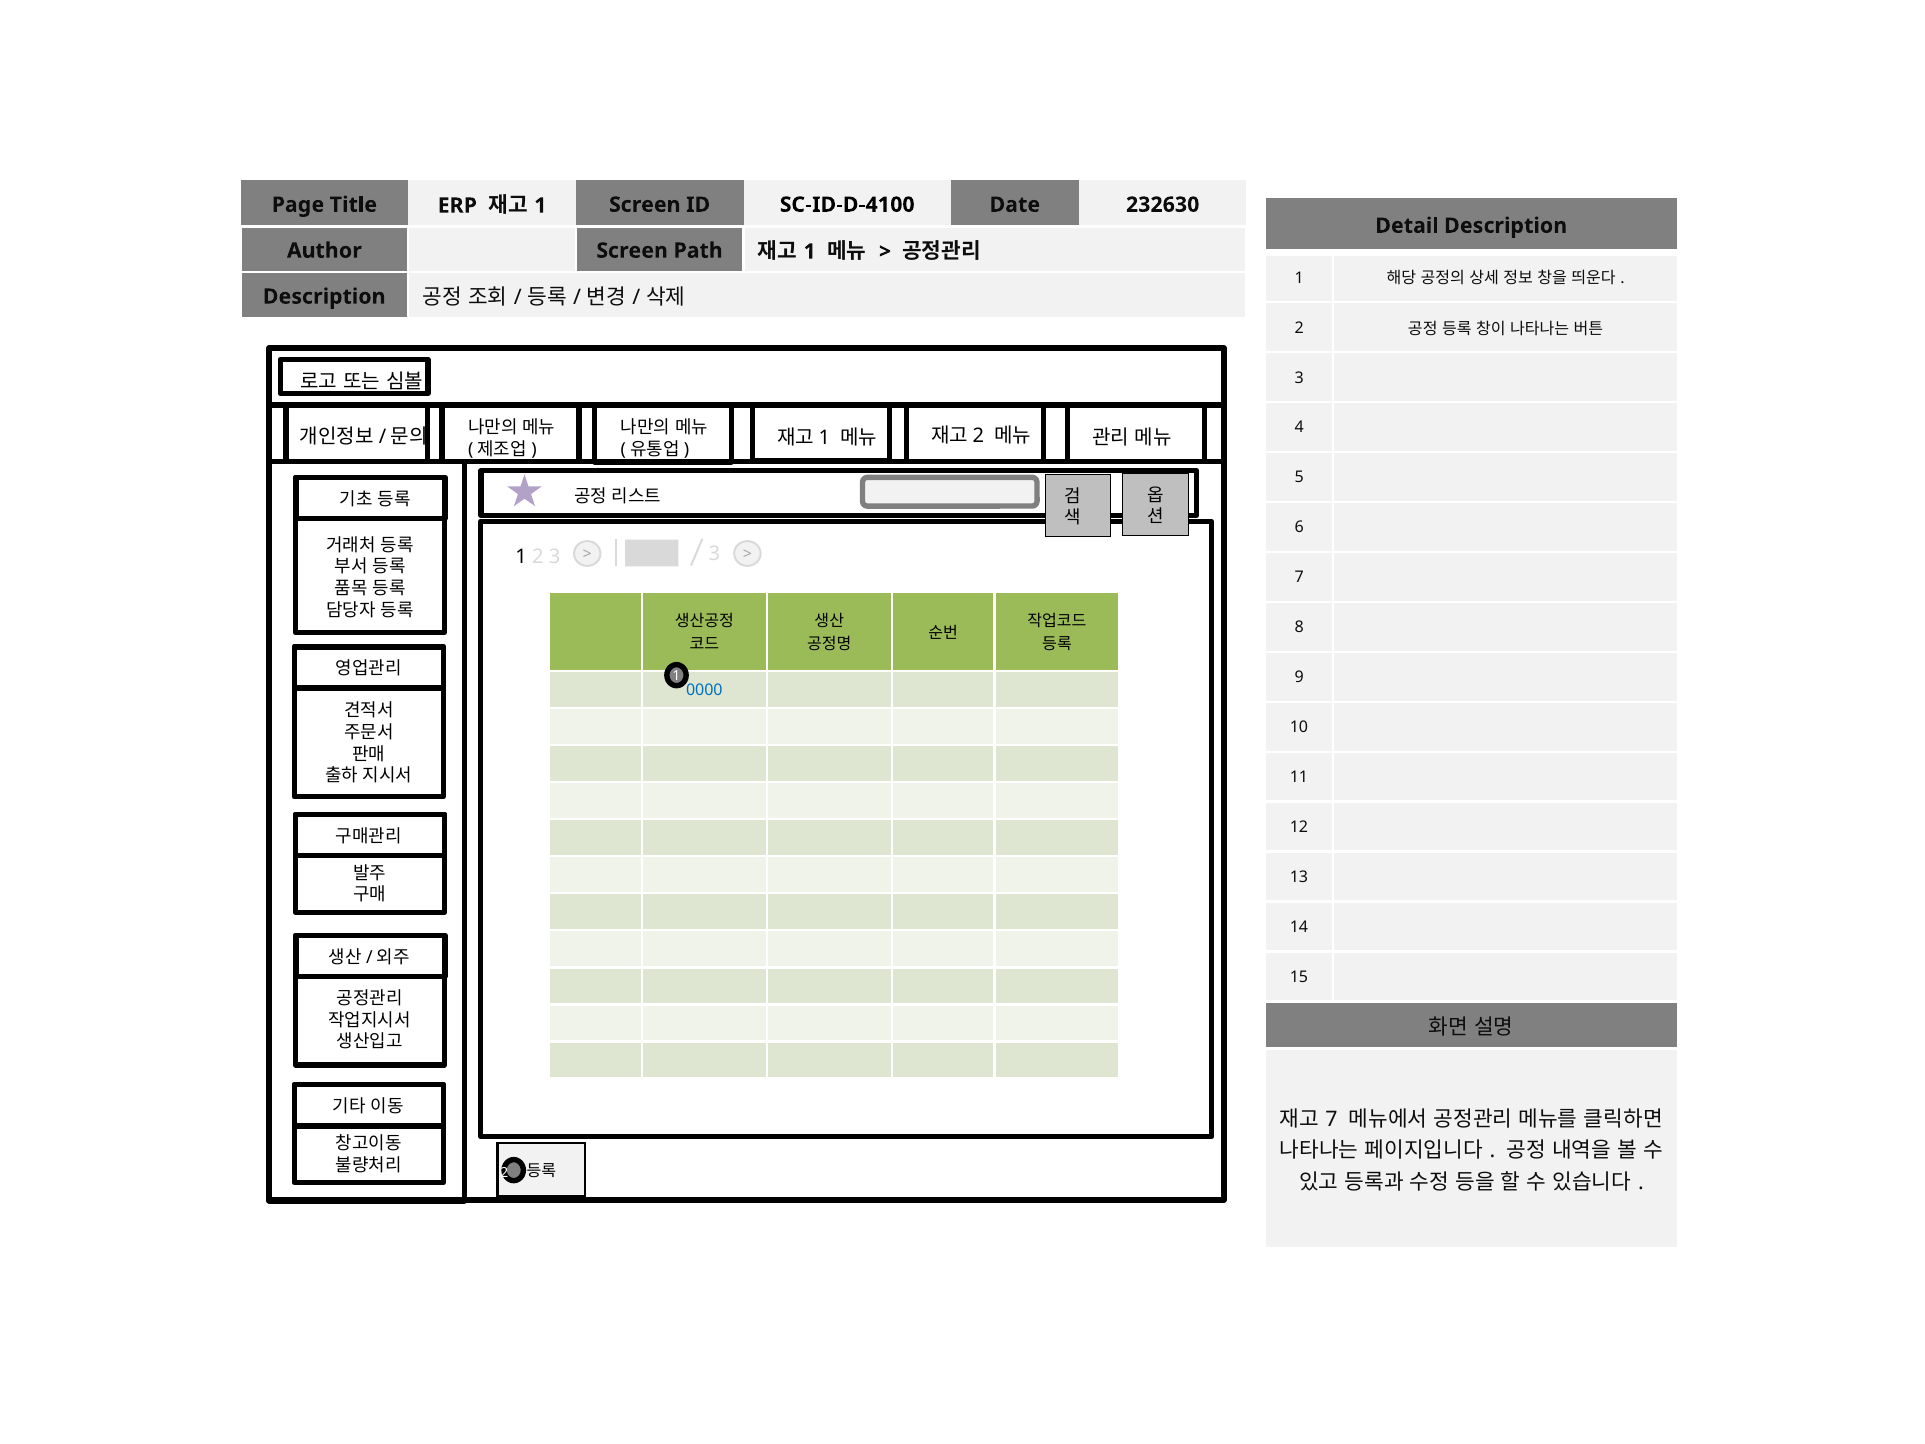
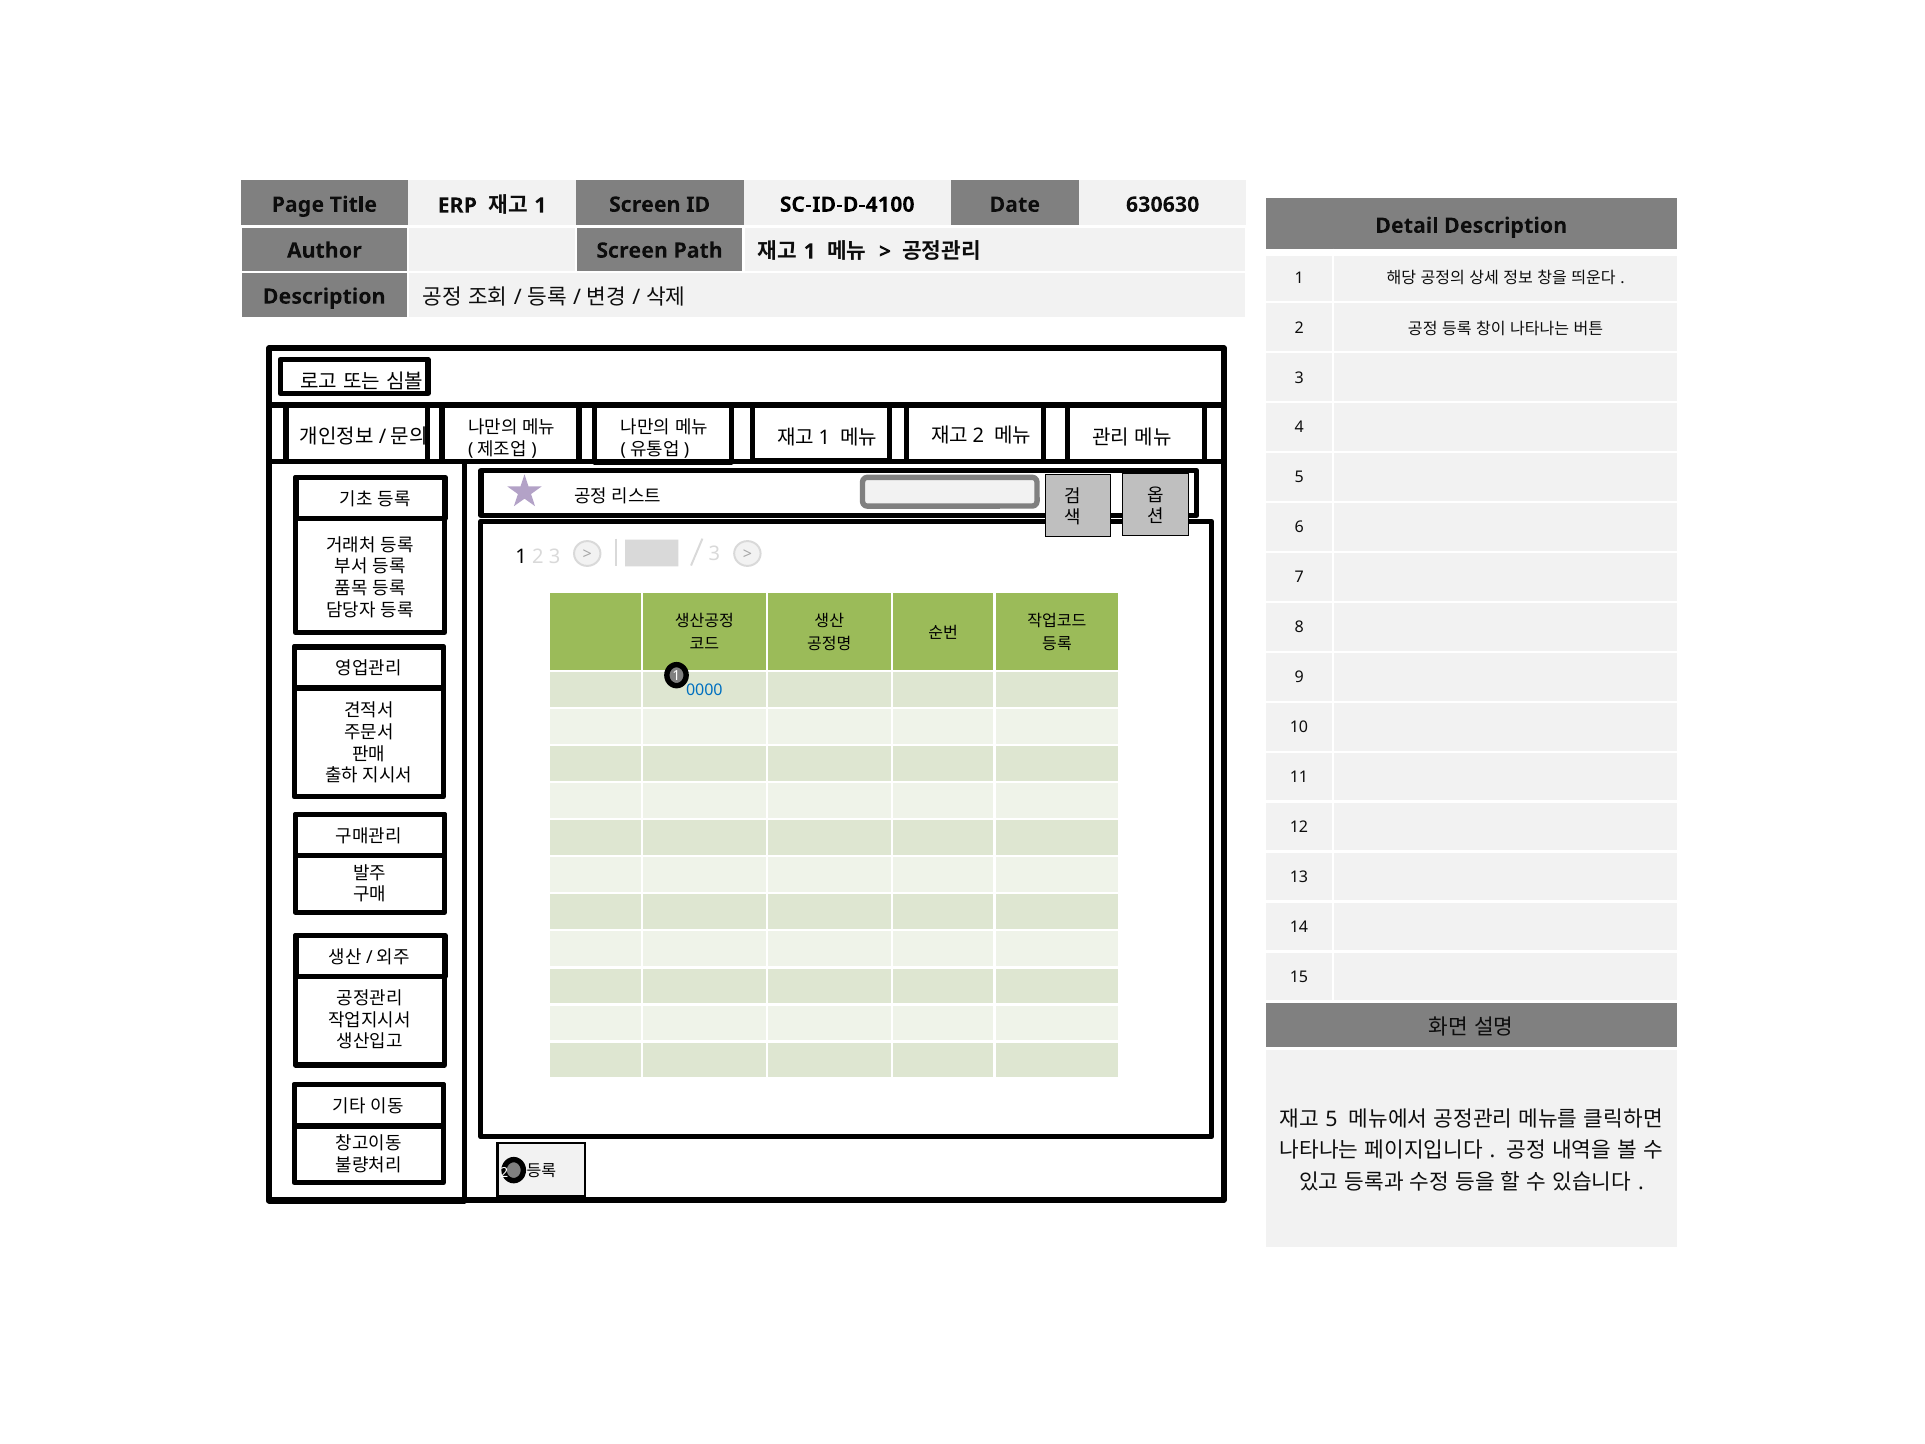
232630: 232630 -> 630630 (1163, 205)
7: 7 -> 5 (1331, 1119)
